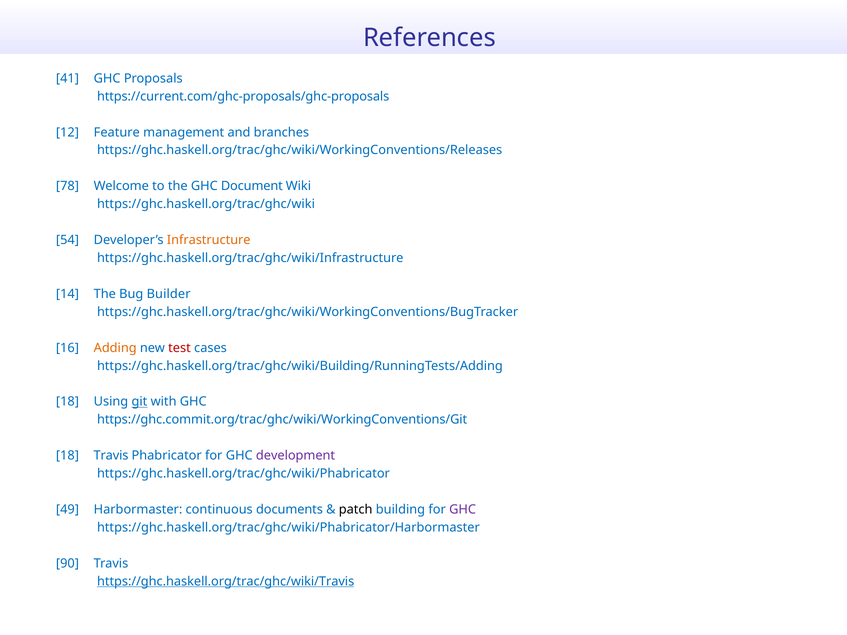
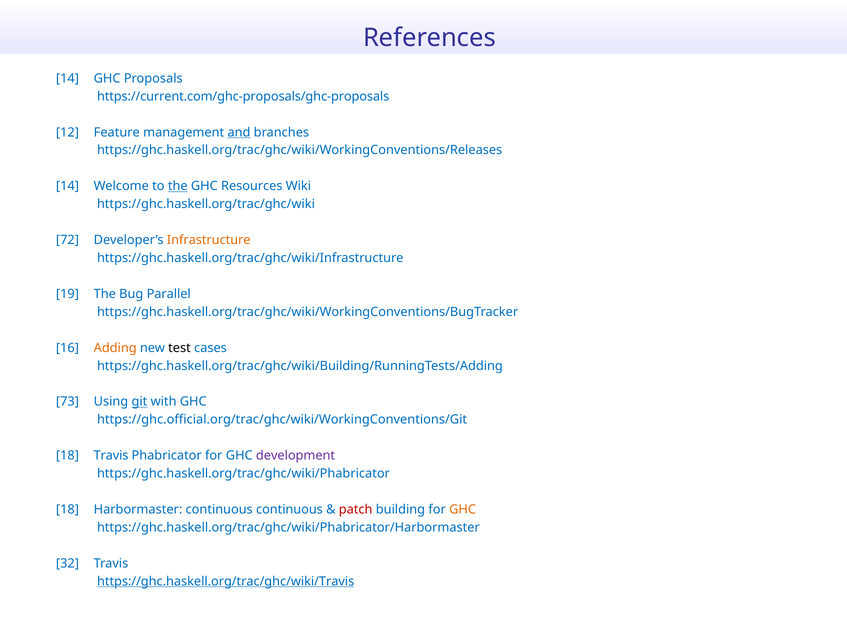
41: 41 -> 14 (67, 78)
and underline: none -> present (239, 132)
78: 78 -> 14 (67, 186)
the underline: none -> present (178, 186)
Document: Document -> Resources (252, 186)
54: 54 -> 72 (67, 240)
14: 14 -> 19 (67, 294)
Builder: Builder -> Parallel (169, 294)
test colour: red -> black (179, 348)
18: 18 -> 73 (67, 402)
https://ghc.commit.org/trac/ghc/wiki/WorkingConventions/Git: https://ghc.commit.org/trac/ghc/wiki/WorkingConventions/Git -> https://ghc.official.org/trac/ghc/wiki/WorkingConventions/Git (282, 420)
49: 49 -> 18 (67, 510)
continuous documents: documents -> continuous (289, 510)
patch colour: black -> red (356, 510)
GHC colour: purple -> orange (463, 510)
90: 90 -> 32 (67, 564)
